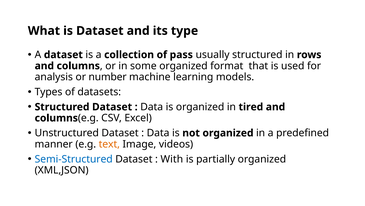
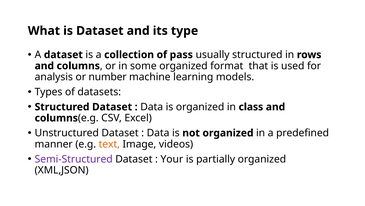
tired: tired -> class (251, 107)
Semi-Structured colour: blue -> purple (74, 159)
With: With -> Your (172, 159)
